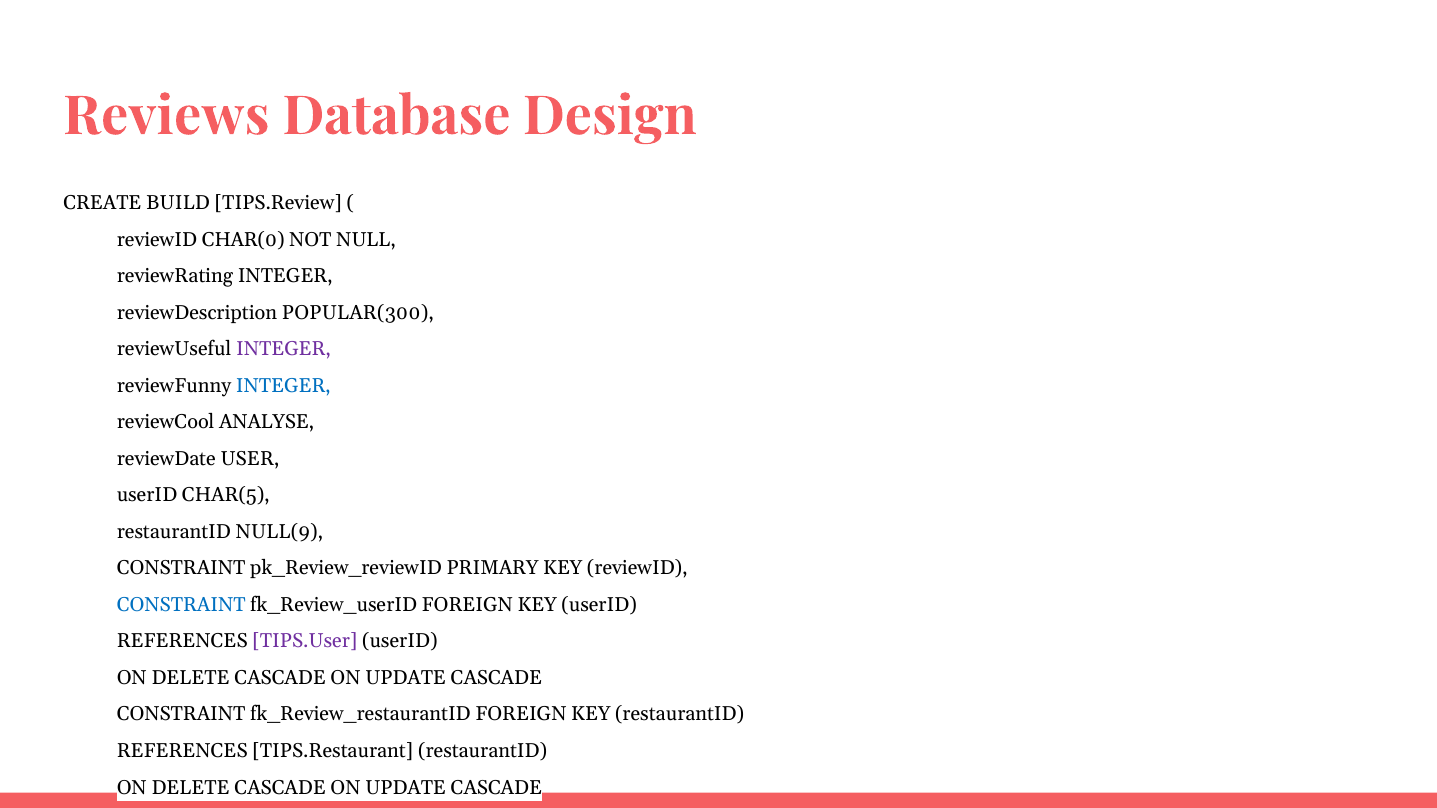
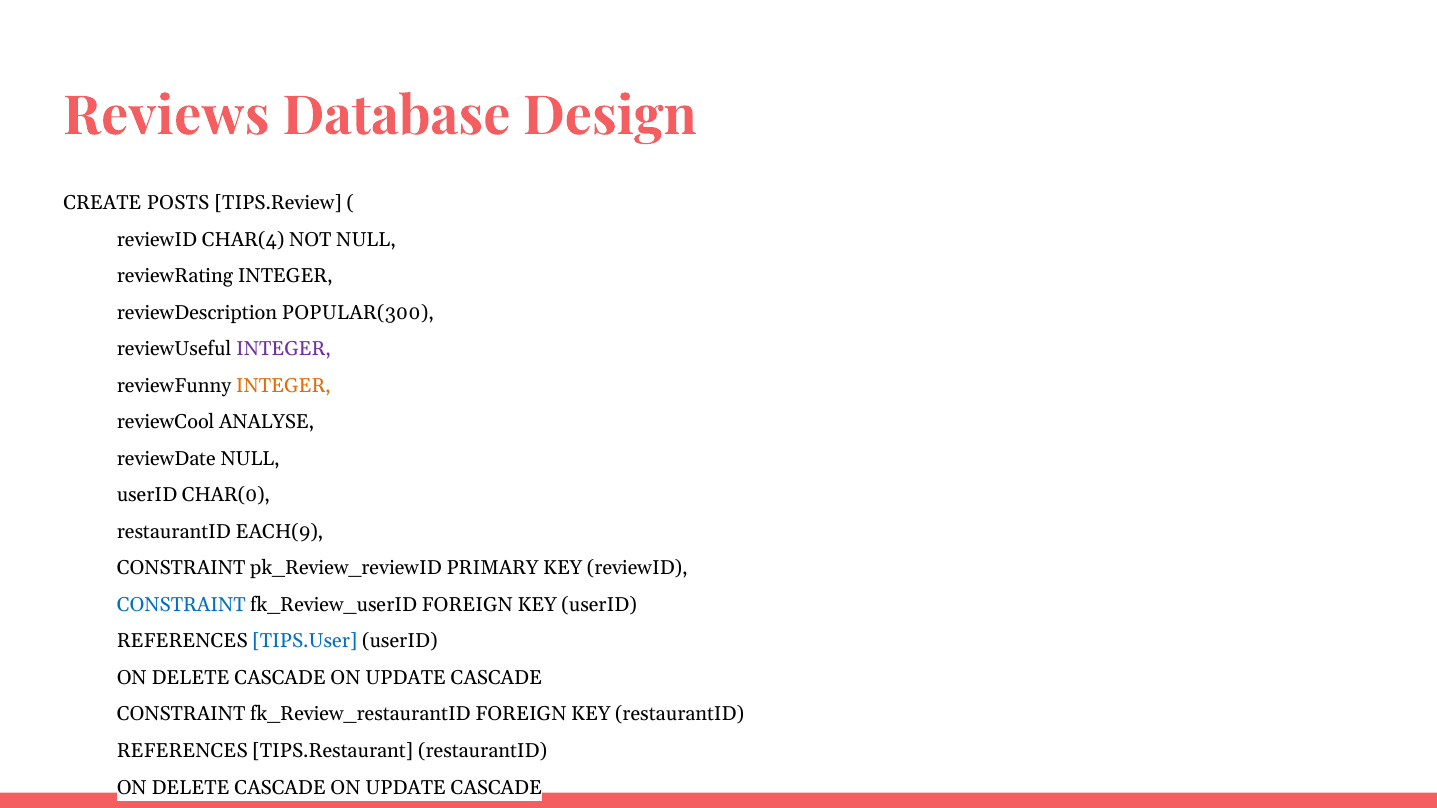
BUILD: BUILD -> POSTS (178, 203)
CHAR(0: CHAR(0 -> CHAR(4 (243, 240)
INTEGER colour: blue -> orange (283, 386)
reviewDate USER: USER -> NULL (250, 459)
CHAR(5: CHAR(5 -> CHAR(0 (226, 495)
NULL(9: NULL(9 -> EACH(9 (279, 532)
TIPS.User colour: purple -> blue (305, 642)
